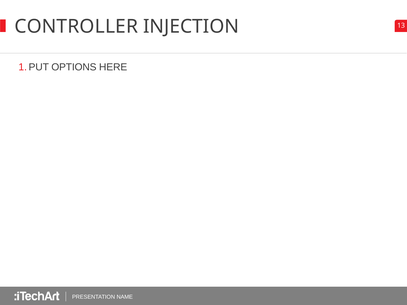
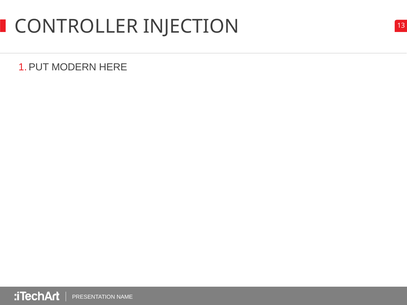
OPTIONS: OPTIONS -> MODERN (74, 67)
